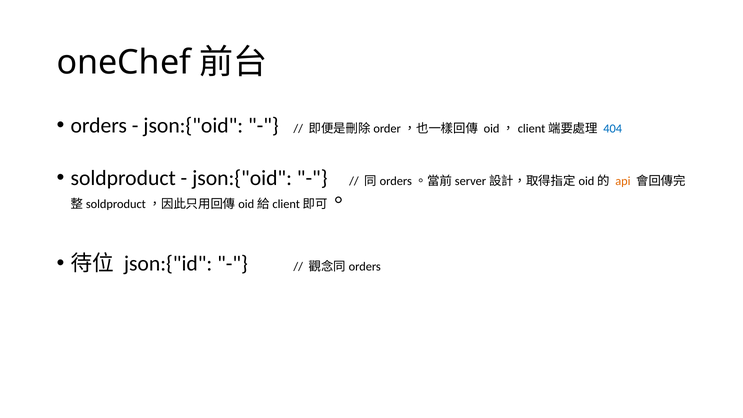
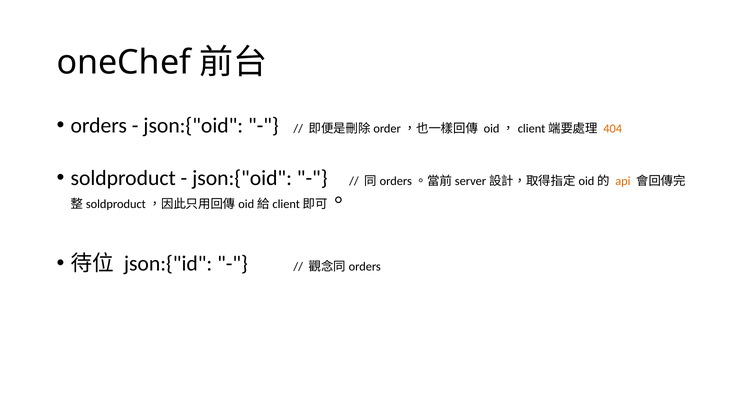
404 colour: blue -> orange (613, 129)
